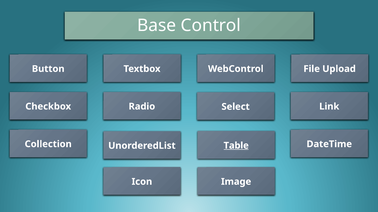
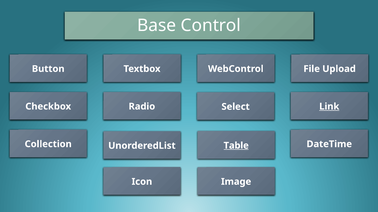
Link underline: none -> present (329, 107)
